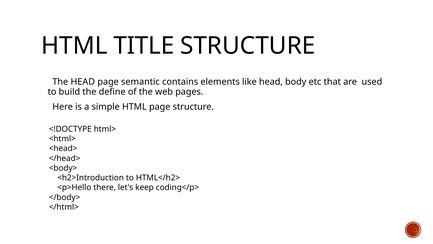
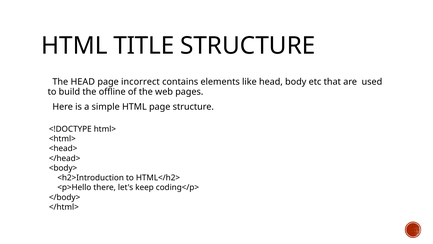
semantic: semantic -> incorrect (140, 82)
define: define -> offline (112, 92)
